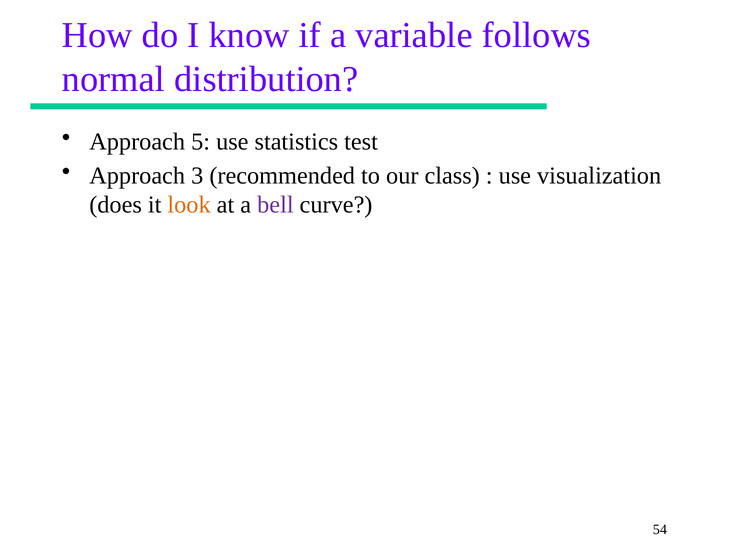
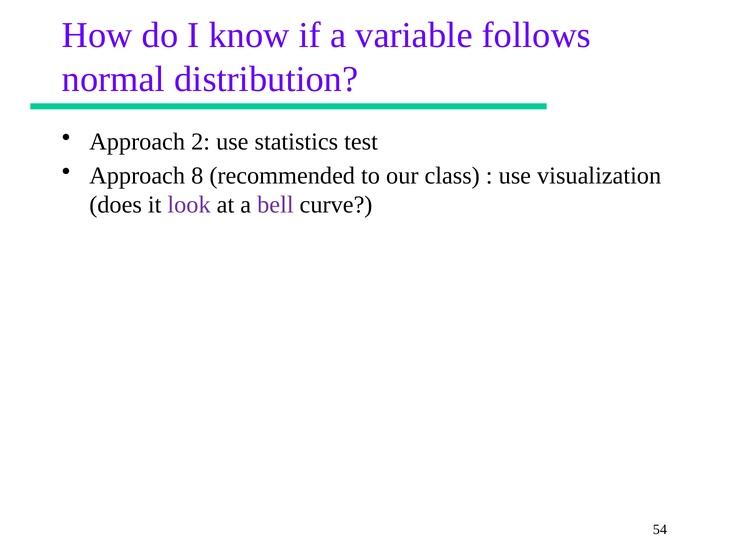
5: 5 -> 2 (201, 141)
3: 3 -> 8 (197, 175)
look colour: orange -> purple (189, 205)
